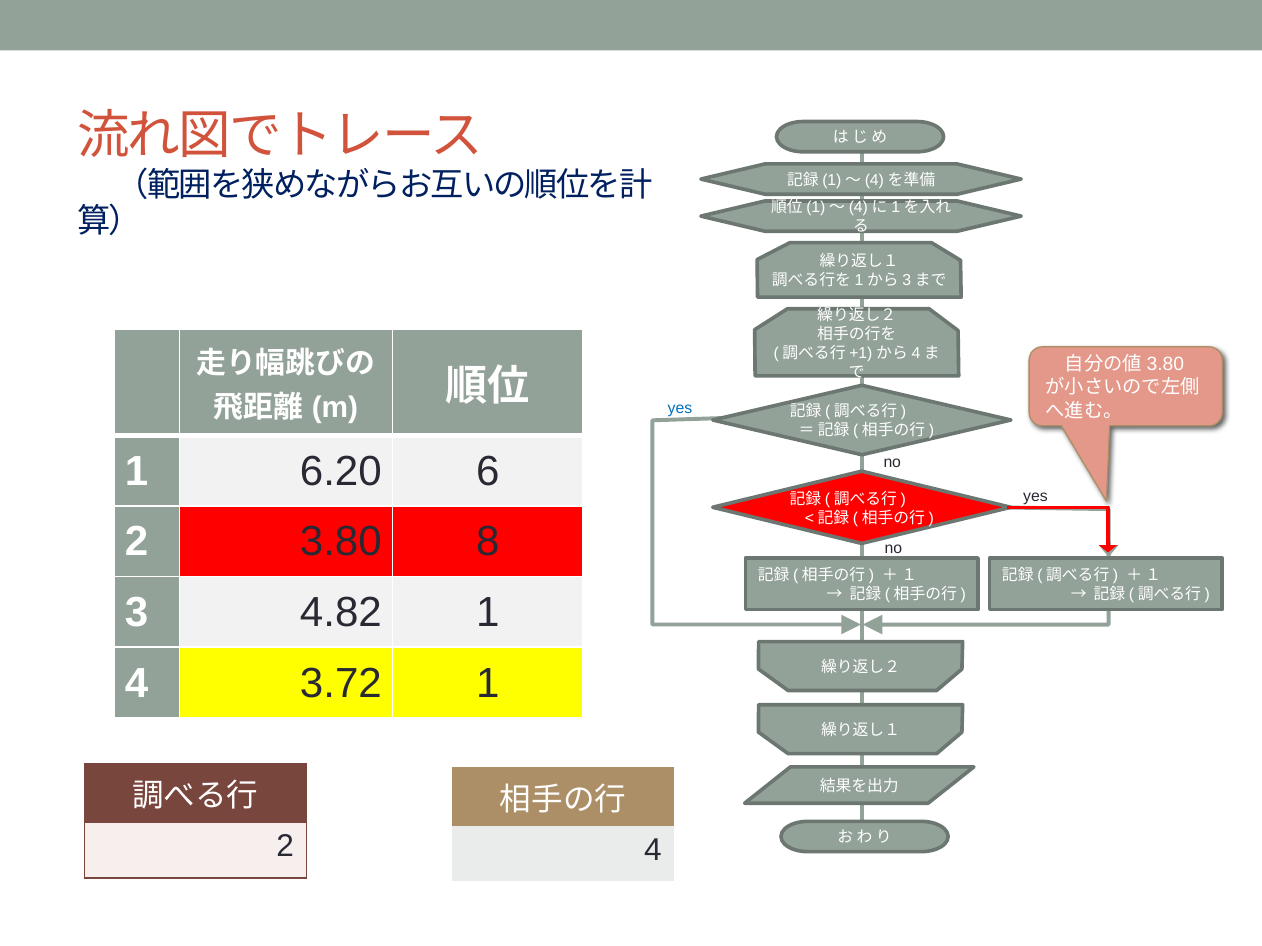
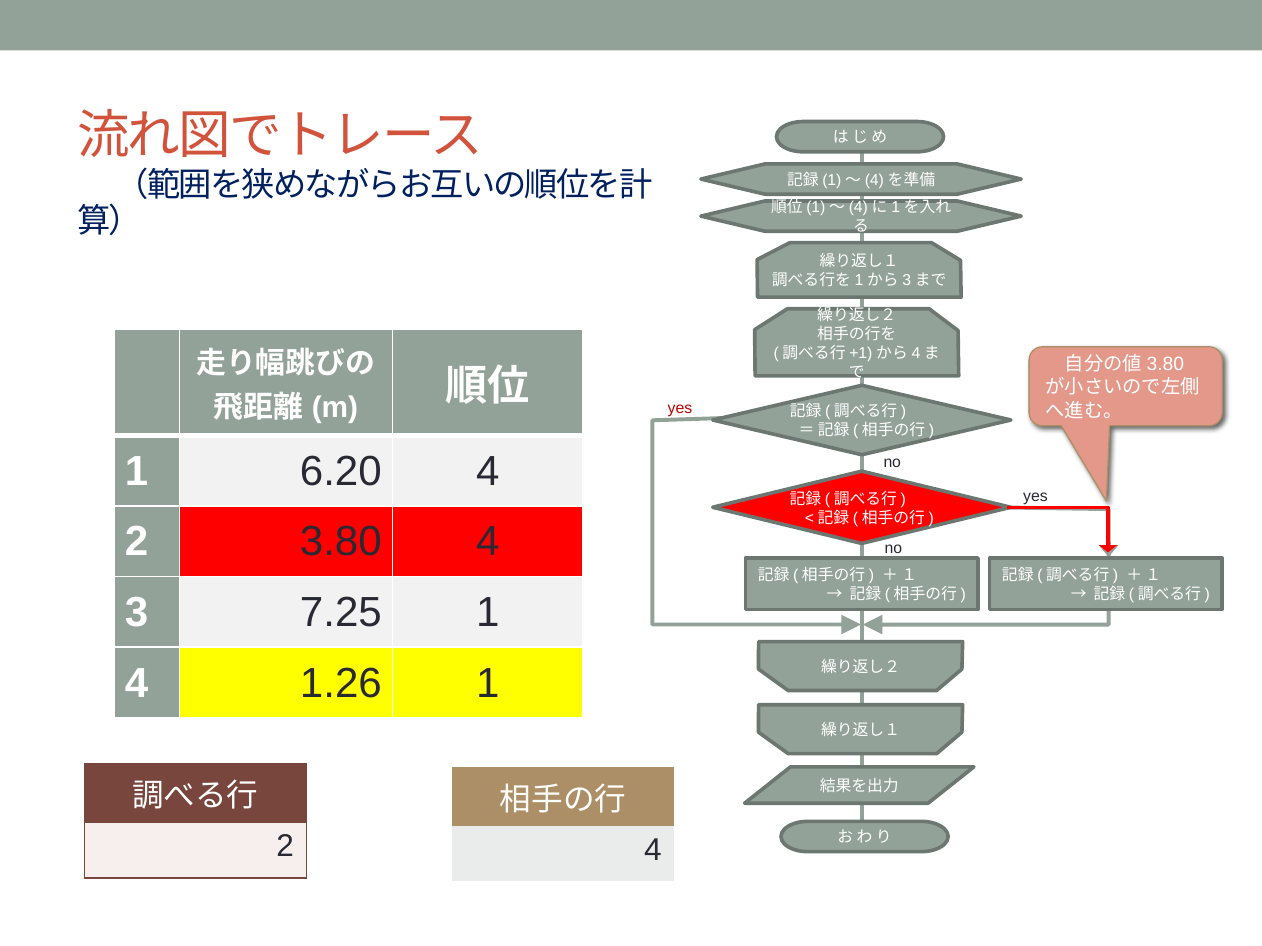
yes colour: blue -> red (680, 409)
6.20 6: 6 -> 4 (488, 472)
3.80 8: 8 -> 4 (488, 542)
4.82: 4.82 -> 7.25 (341, 613)
3.72: 3.72 -> 1.26 (341, 684)
